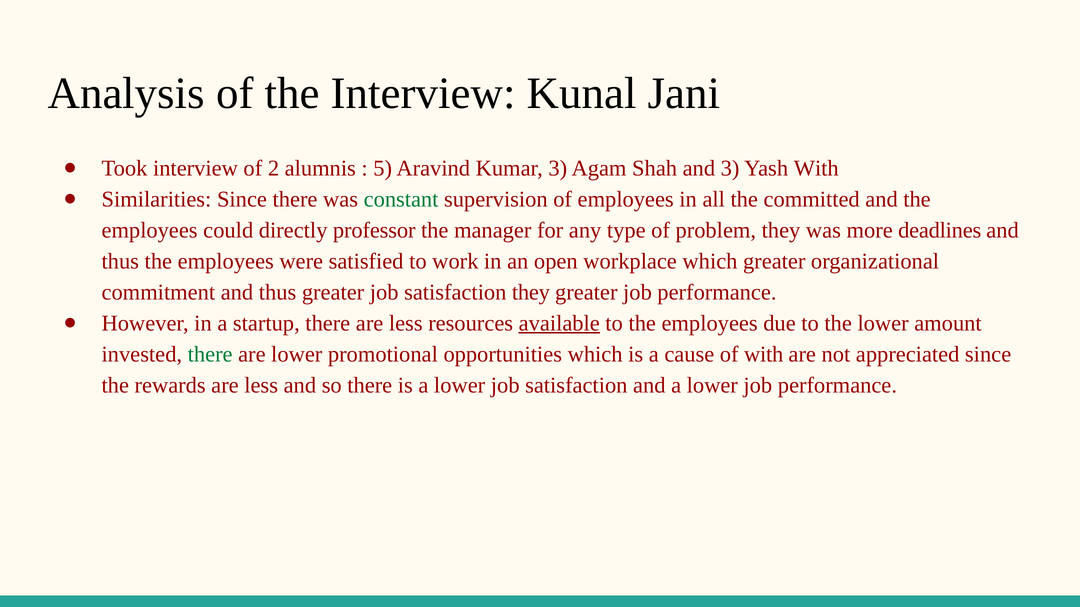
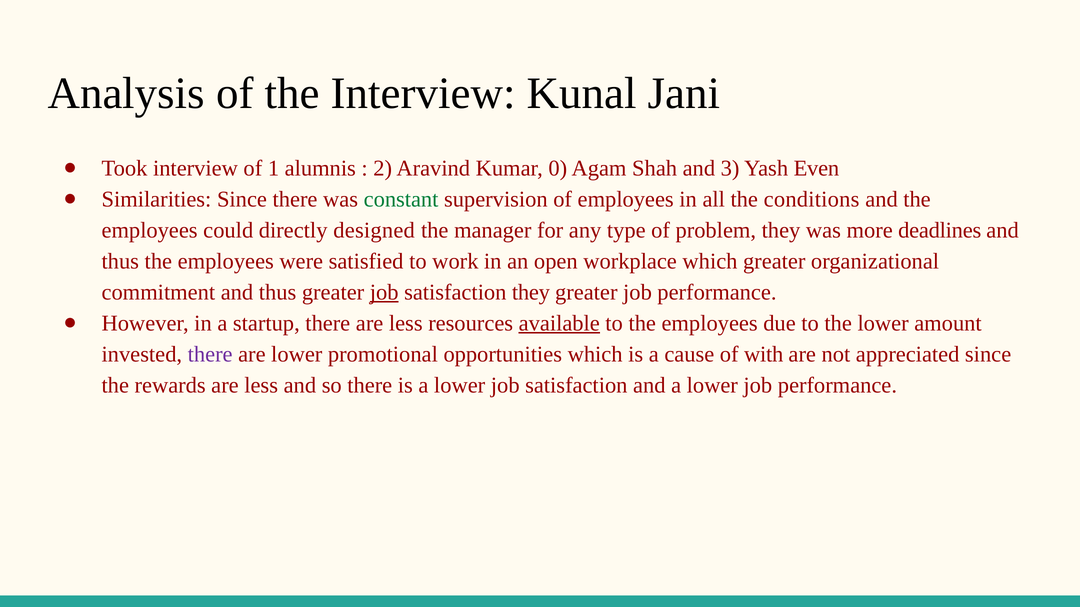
2: 2 -> 1 (274, 168)
5: 5 -> 2 (383, 168)
Kumar 3: 3 -> 0 (558, 168)
Yash With: With -> Even (816, 168)
committed: committed -> conditions (812, 199)
professor: professor -> designed (374, 230)
job underline: none -> present (384, 292)
there colour: green -> purple (210, 355)
